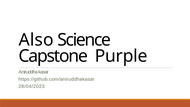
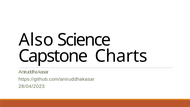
Purple: Purple -> Charts (121, 56)
